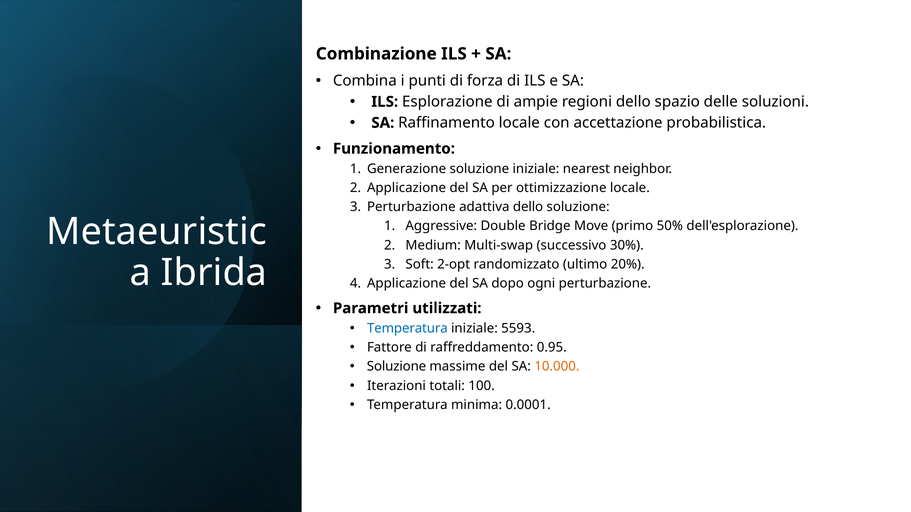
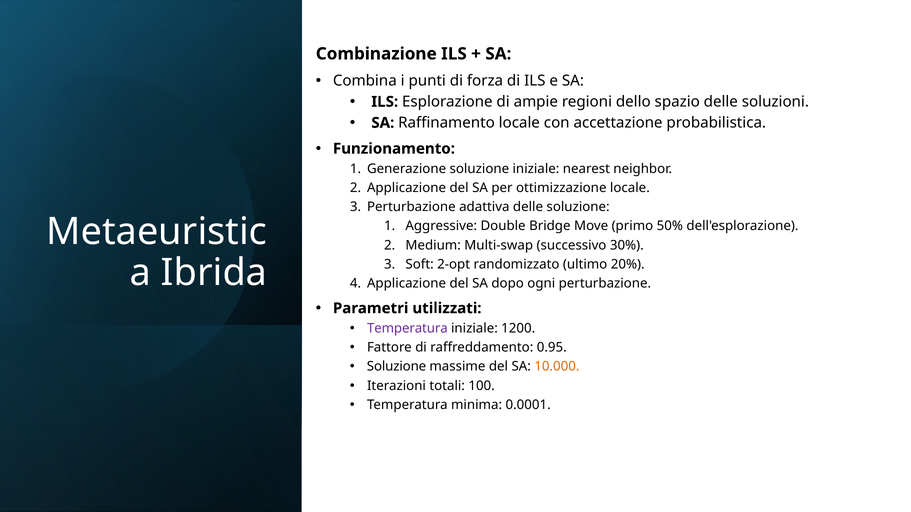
adattiva dello: dello -> delle (528, 207)
Temperatura colour: blue -> purple (407, 329)
5593: 5593 -> 1200 (518, 329)
